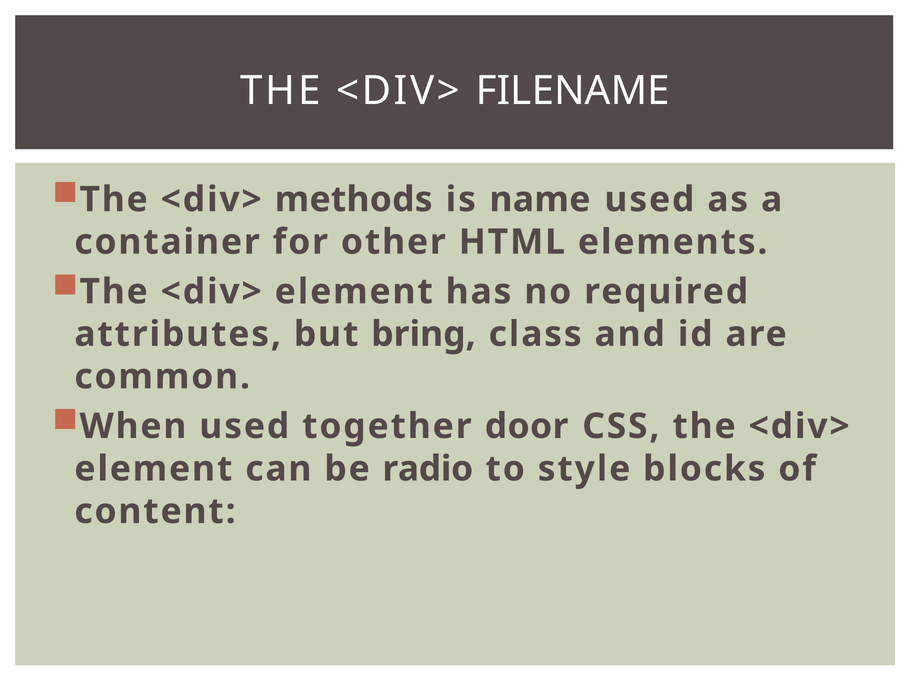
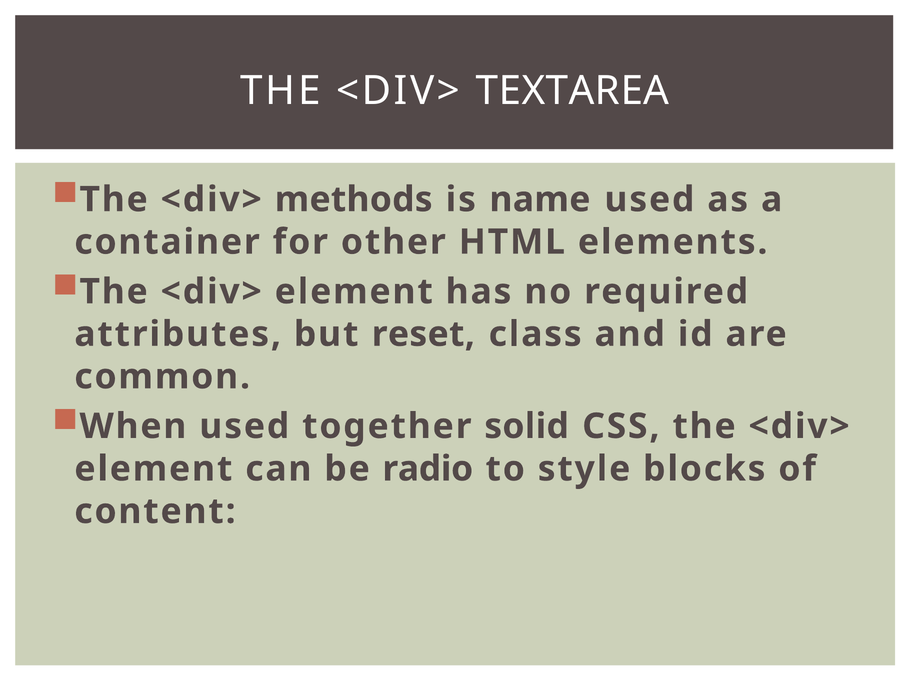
FILENAME: FILENAME -> TEXTAREA (573, 91)
bring: bring -> reset (423, 334)
door: door -> solid (527, 426)
